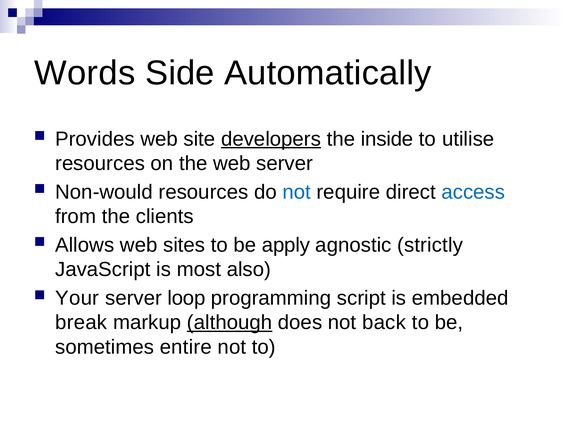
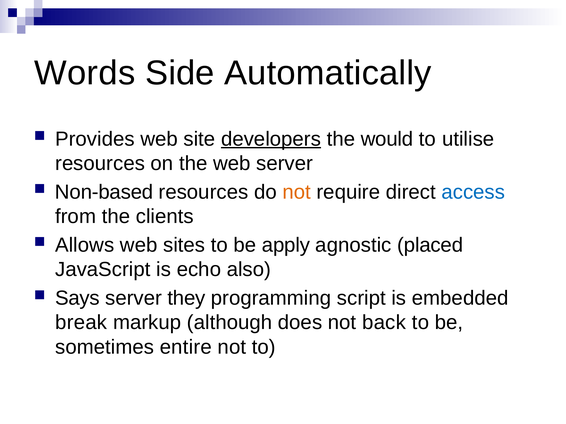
inside: inside -> would (387, 139)
Non-would: Non-would -> Non-based (104, 192)
not colour: blue -> orange (297, 192)
strictly: strictly -> placed (430, 245)
most: most -> echo (199, 270)
Your: Your -> Says (77, 298)
loop: loop -> they (186, 298)
although underline: present -> none (230, 323)
